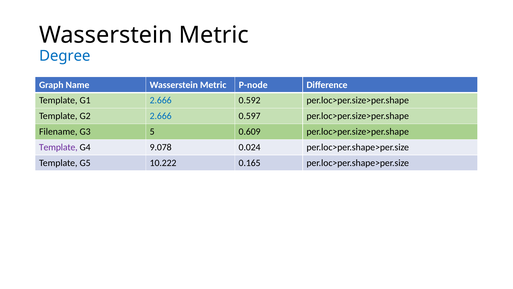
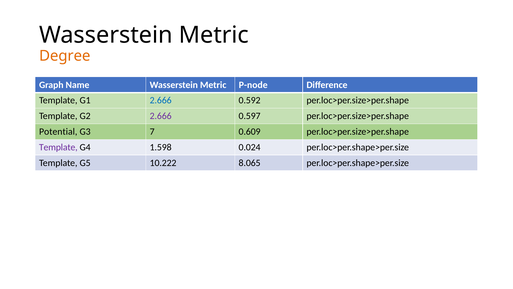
Degree colour: blue -> orange (65, 56)
2.666 colour: blue -> purple (161, 116)
Filename: Filename -> Potential (58, 132)
5: 5 -> 7 (152, 132)
9.078: 9.078 -> 1.598 (161, 147)
0.165: 0.165 -> 8.065 (250, 163)
